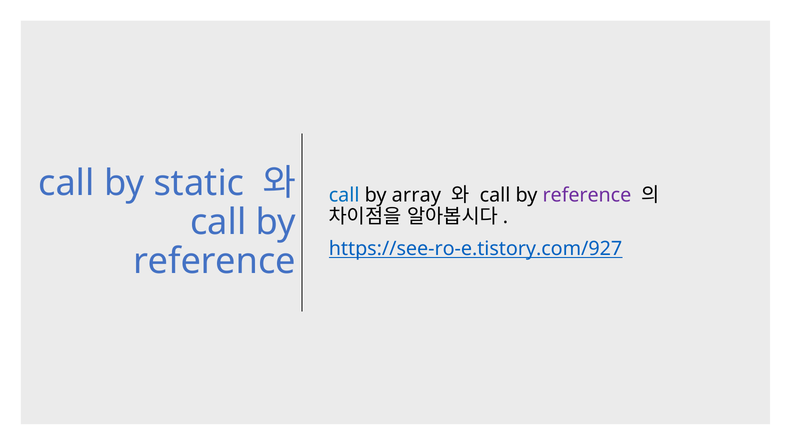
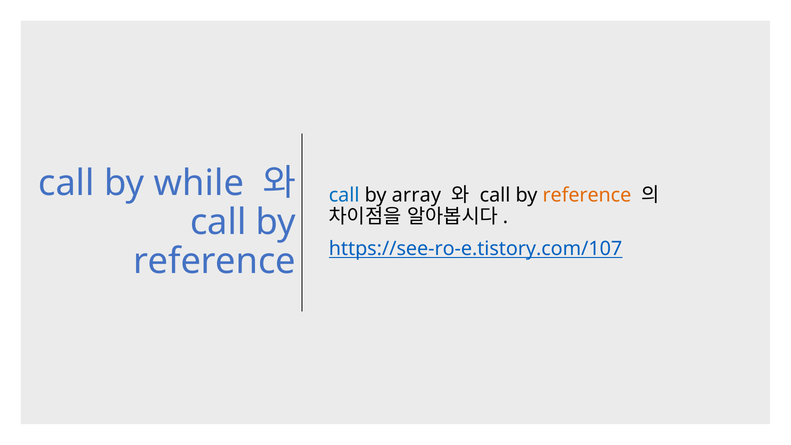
static: static -> while (199, 183)
reference colour: purple -> orange (587, 195)
https://see-ro-e.tistory.com/927: https://see-ro-e.tistory.com/927 -> https://see-ro-e.tistory.com/107 (476, 249)
